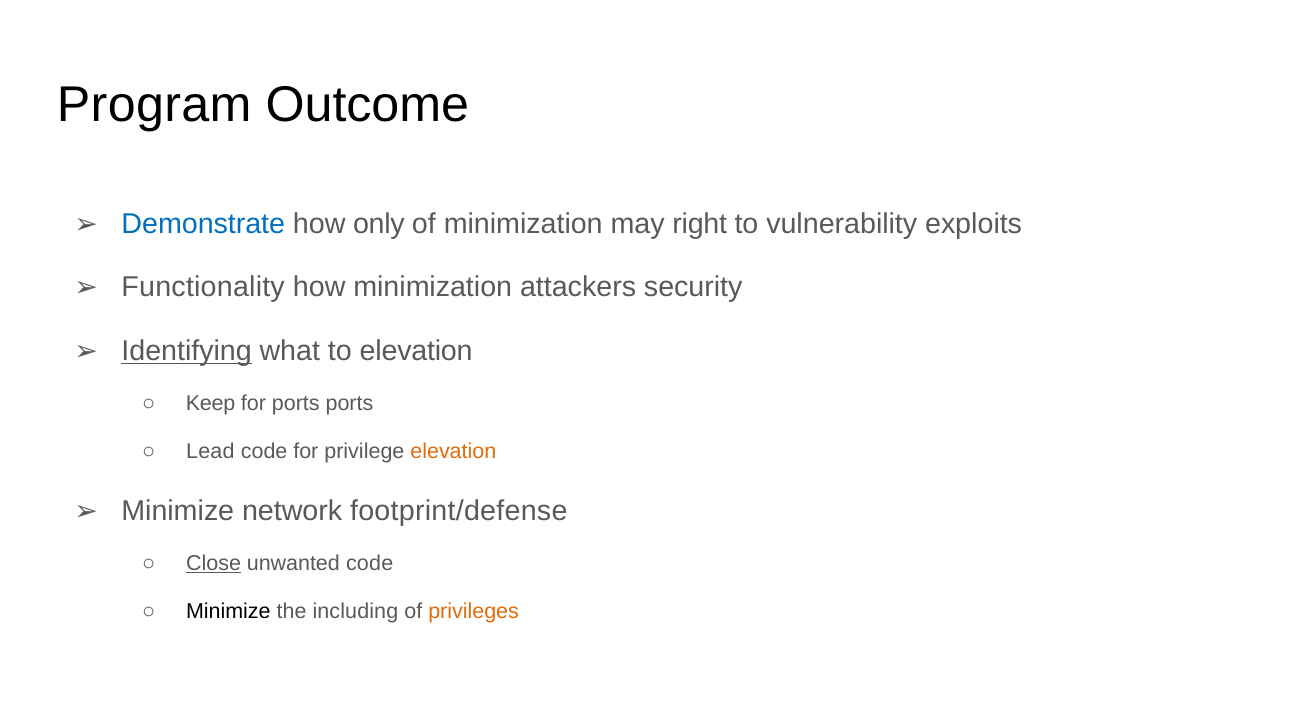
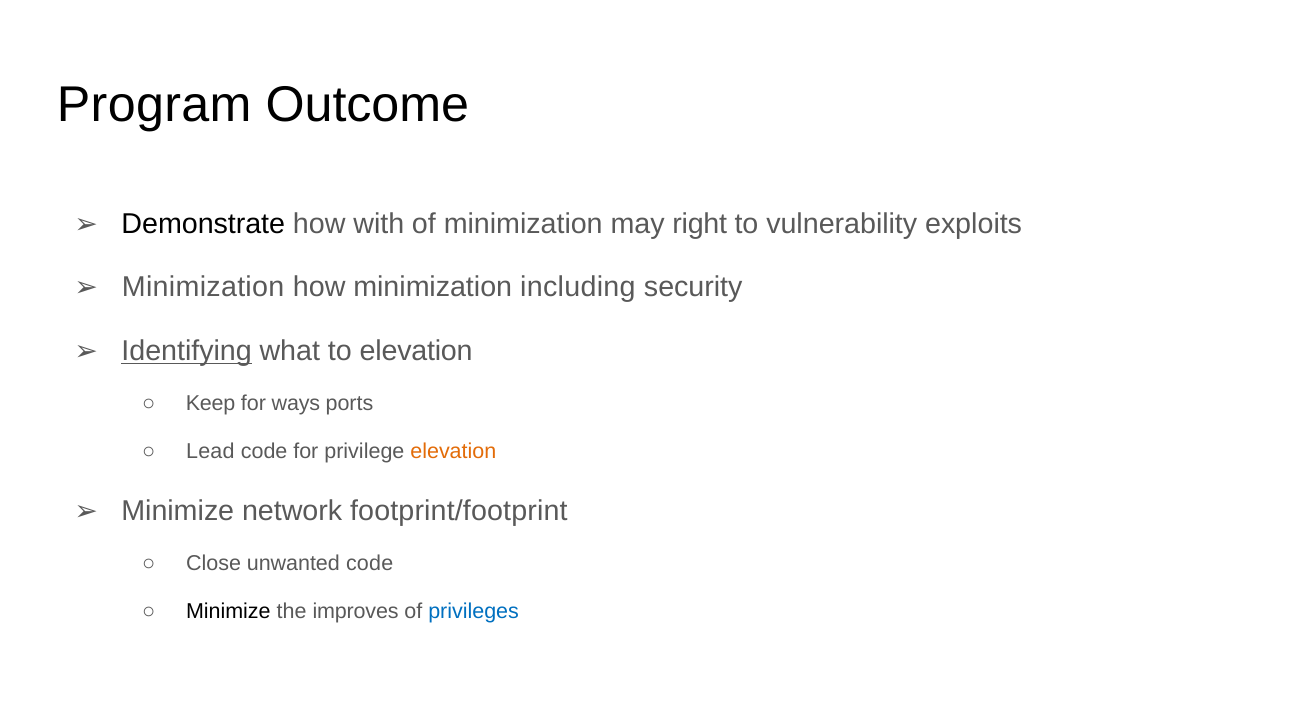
Demonstrate colour: blue -> black (203, 224)
only: only -> with (379, 224)
Functionality: Functionality -> Minimization (203, 288)
attackers: attackers -> including (578, 288)
for ports: ports -> ways (296, 403)
footprint/defense: footprint/defense -> footprint/footprint (459, 511)
Close underline: present -> none (213, 563)
including: including -> improves (356, 612)
privileges colour: orange -> blue (474, 612)
